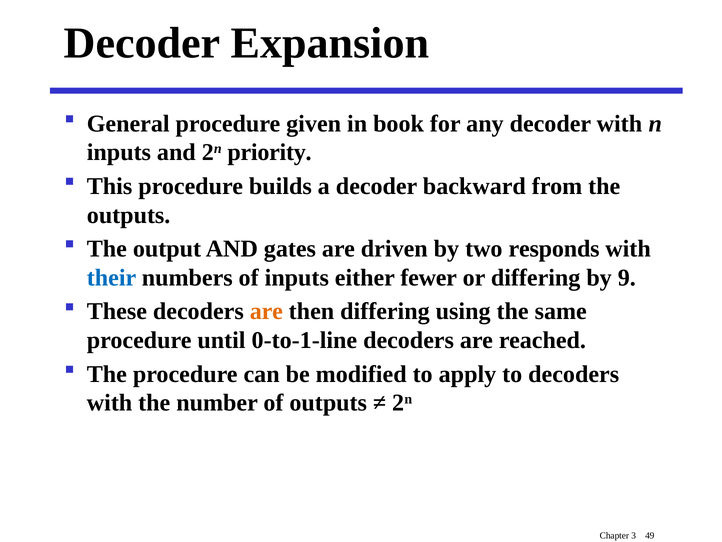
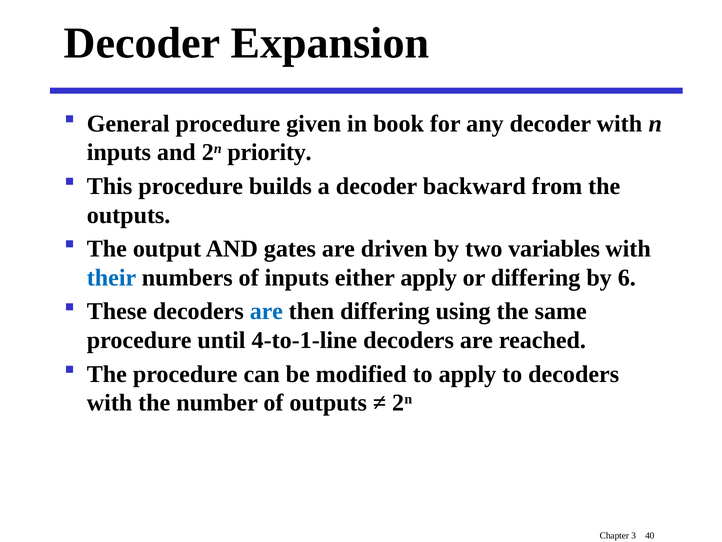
responds: responds -> variables (554, 249)
either fewer: fewer -> apply (429, 278)
9: 9 -> 6 (627, 278)
are colour: orange -> blue (266, 311)
0-to-1-line: 0-to-1-line -> 4-to-1-line (304, 340)
49: 49 -> 40 (650, 535)
